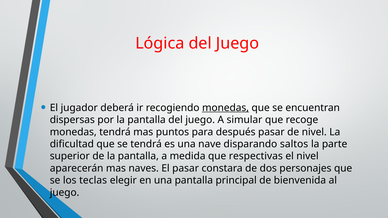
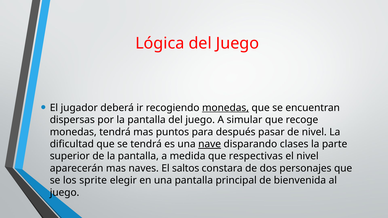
nave underline: none -> present (210, 144)
saltos: saltos -> clases (294, 144)
El pasar: pasar -> saltos (186, 168)
teclas: teclas -> sprite (93, 181)
